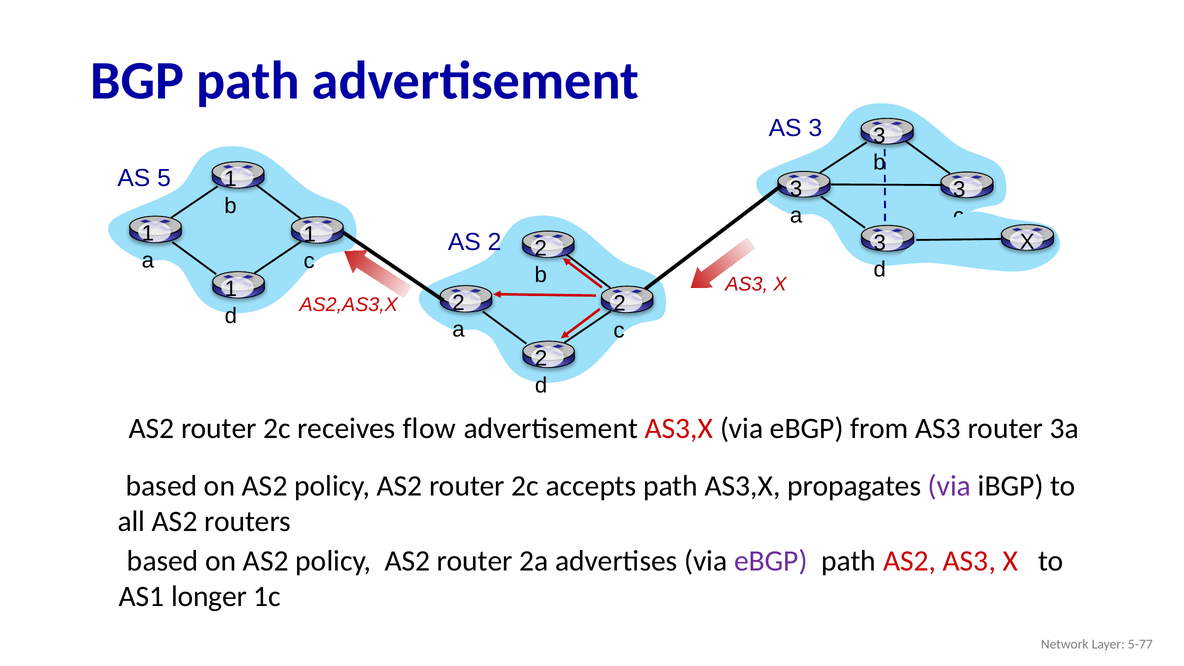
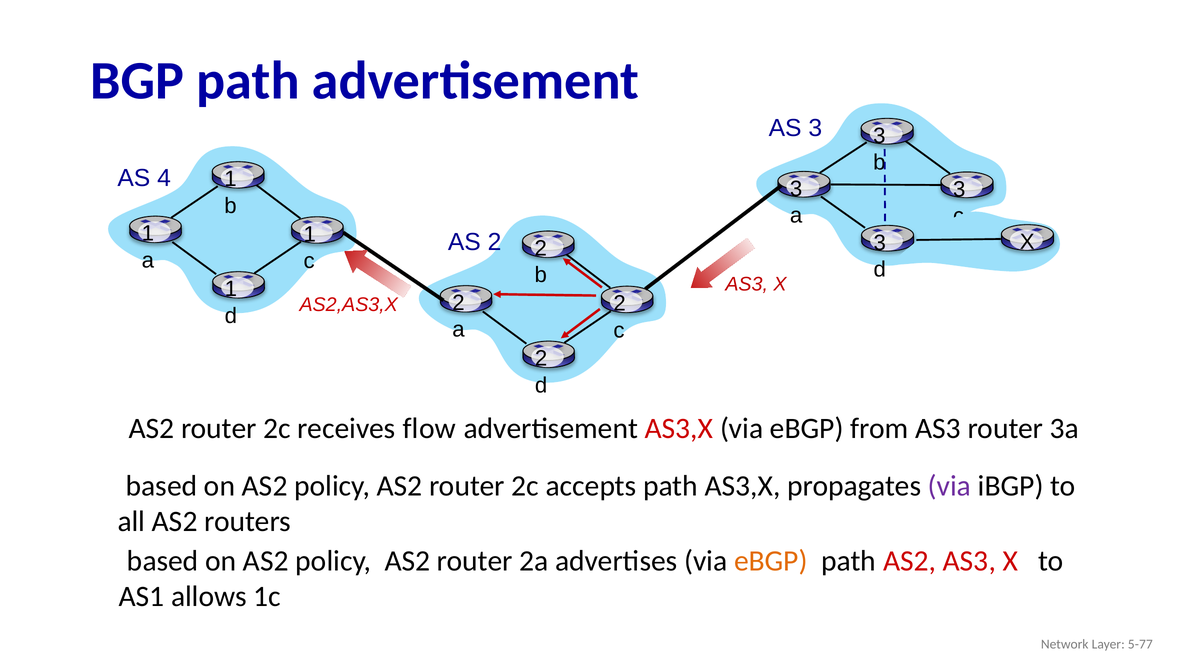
5: 5 -> 4 (164, 178)
eBGP colour: purple -> orange (771, 561)
longer: longer -> allows (209, 596)
